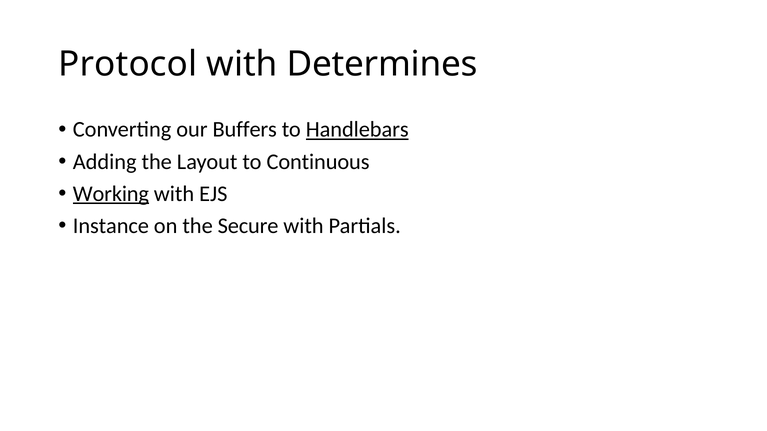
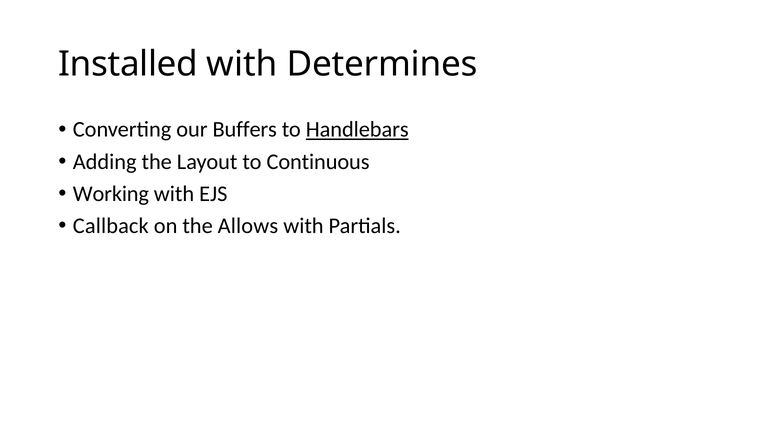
Protocol: Protocol -> Installed (128, 64)
Working underline: present -> none (111, 194)
Instance: Instance -> Callback (111, 226)
Secure: Secure -> Allows (248, 226)
